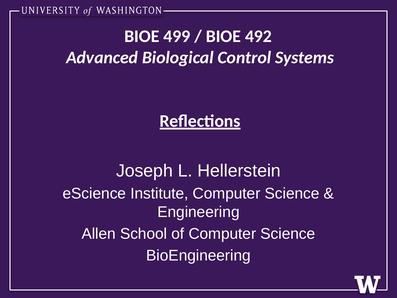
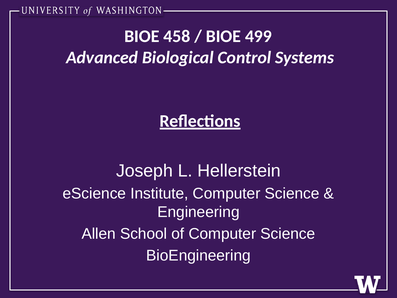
499: 499 -> 458 (177, 36)
492: 492 -> 499 (258, 36)
